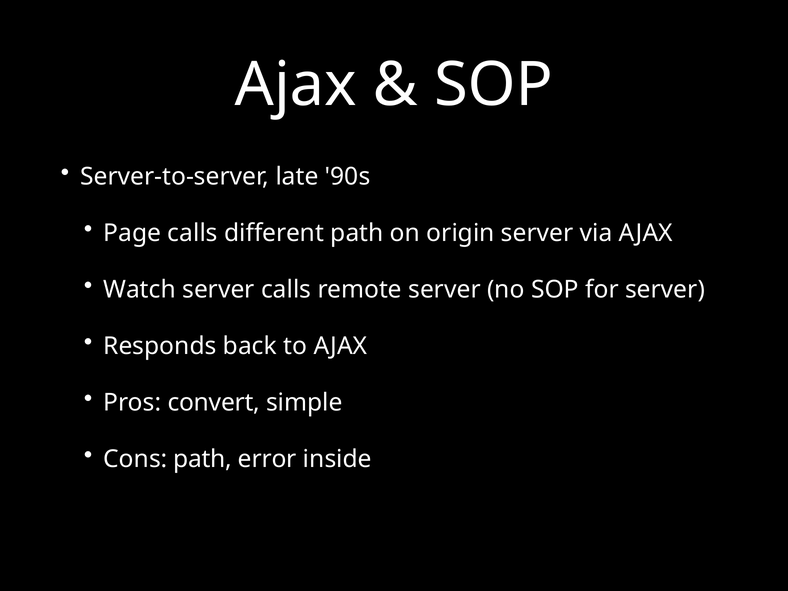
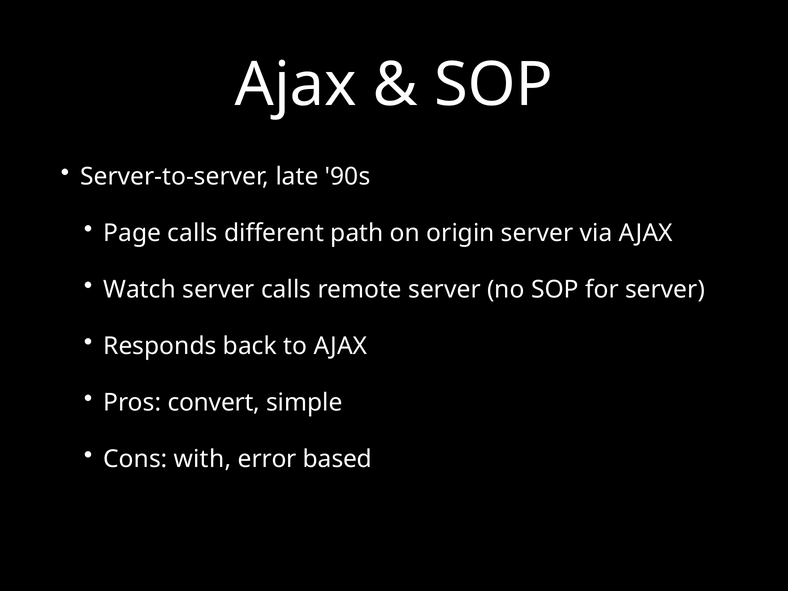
Cons path: path -> with (202, 459)
inside: inside -> based (337, 459)
